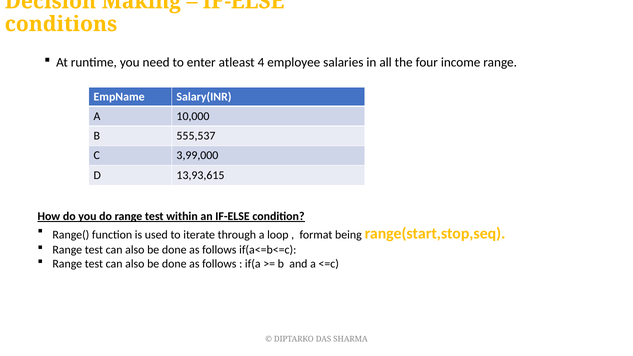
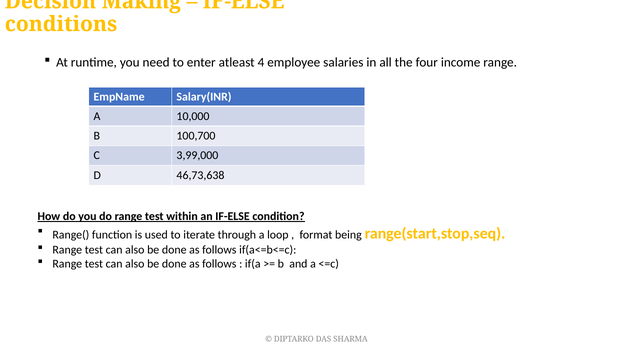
555,537: 555,537 -> 100,700 (196, 136)
13,93,615: 13,93,615 -> 46,73,638 (200, 175)
